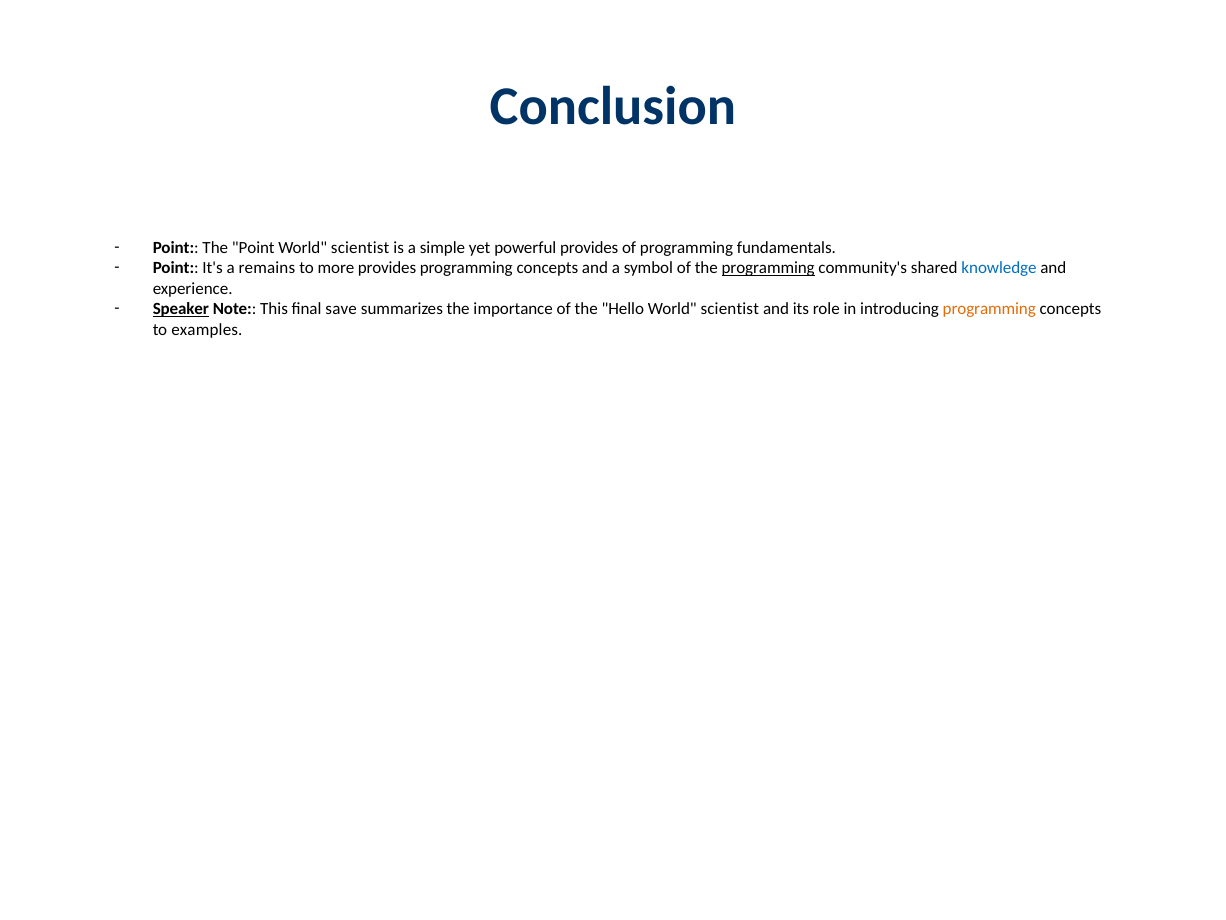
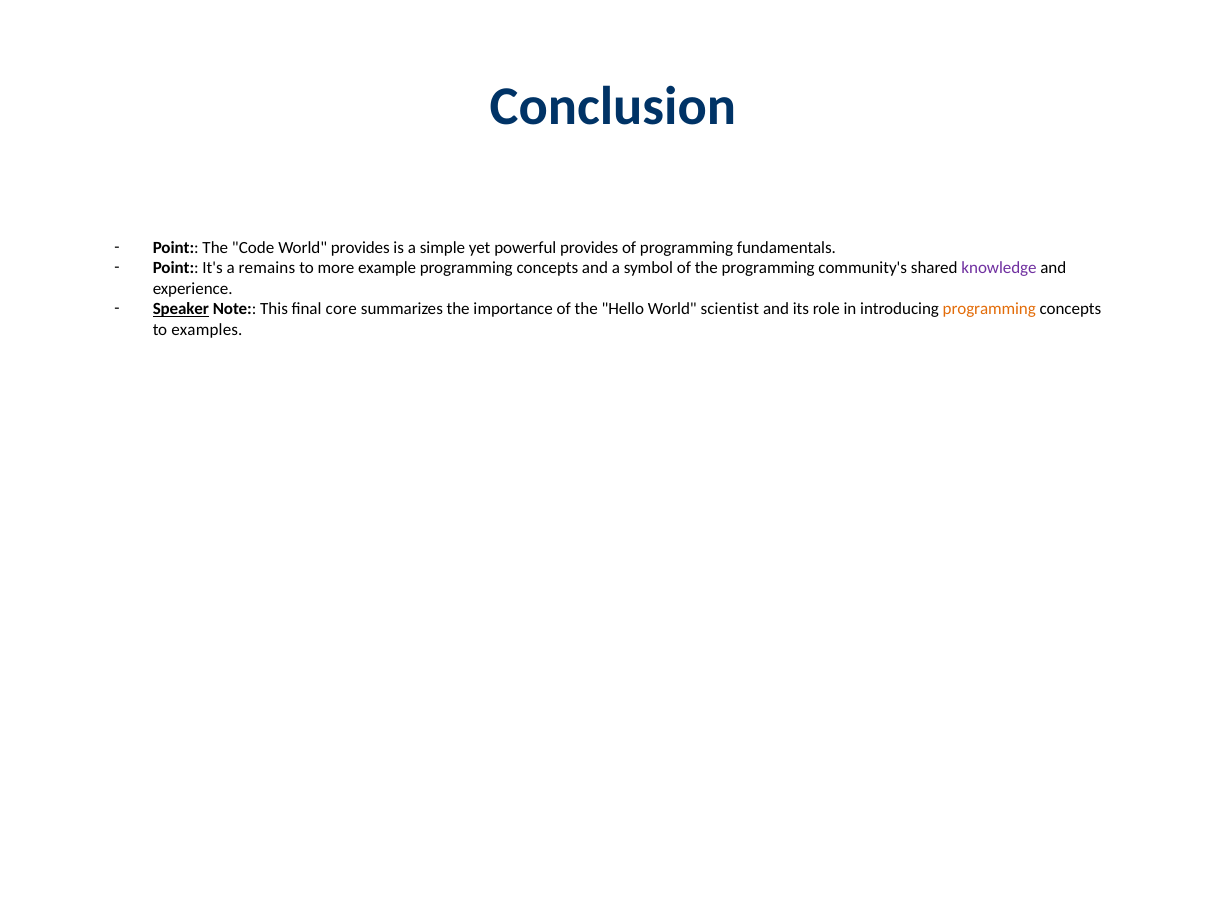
The Point: Point -> Code (253, 247)
scientist: scientist -> provides (360, 247)
more provides: provides -> example (387, 268)
programming underline: present -> none (768, 268)
knowledge colour: blue -> purple (999, 268)
save: save -> core (341, 309)
